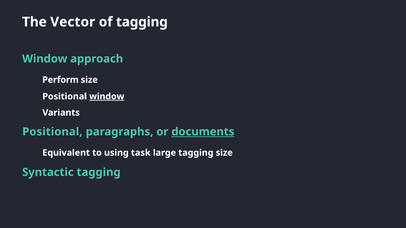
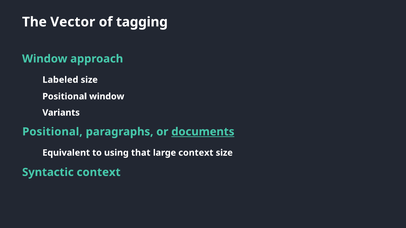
Perform: Perform -> Labeled (60, 80)
window underline: present -> none (107, 97)
task: task -> that (141, 153)
large tagging: tagging -> context (196, 153)
Syntactic tagging: tagging -> context (99, 173)
